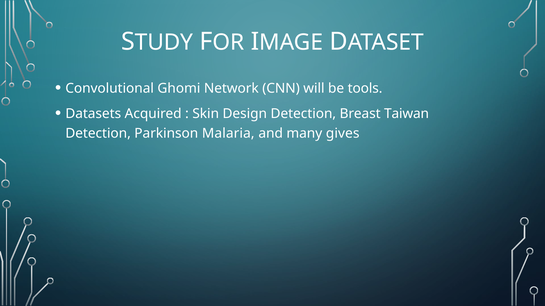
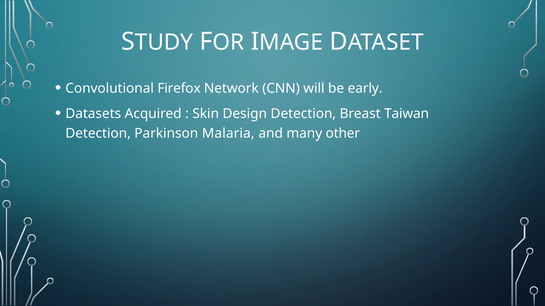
Ghomi: Ghomi -> Firefox (179, 89)
tools: tools -> early (365, 89)
gives: gives -> other (343, 133)
